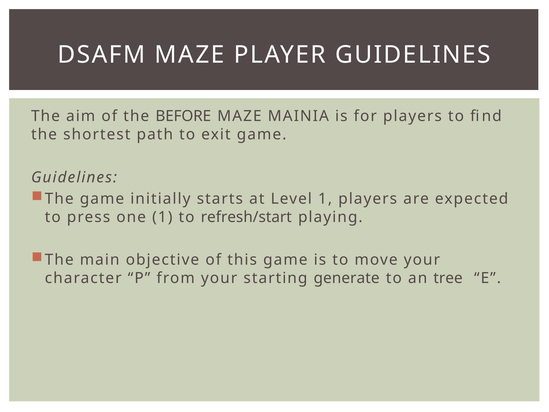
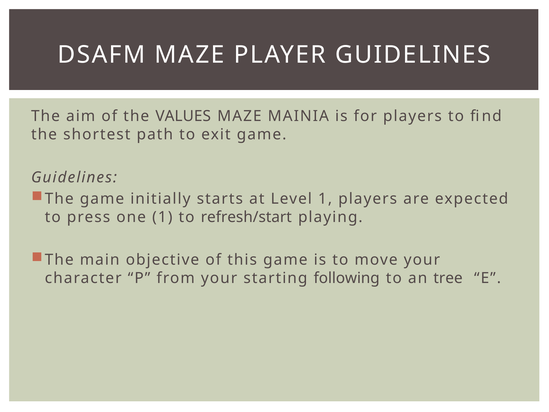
BEFORE: BEFORE -> VALUES (183, 116)
generate: generate -> following (347, 278)
